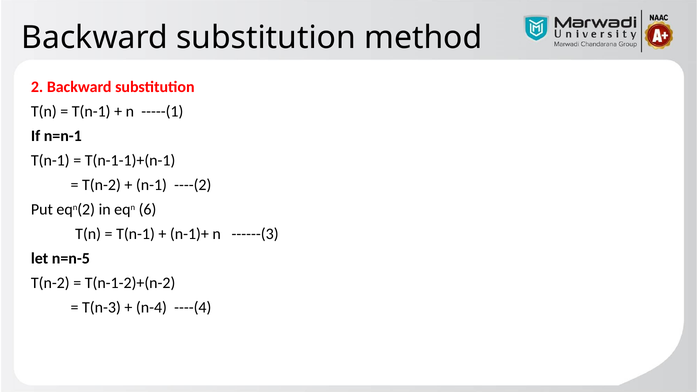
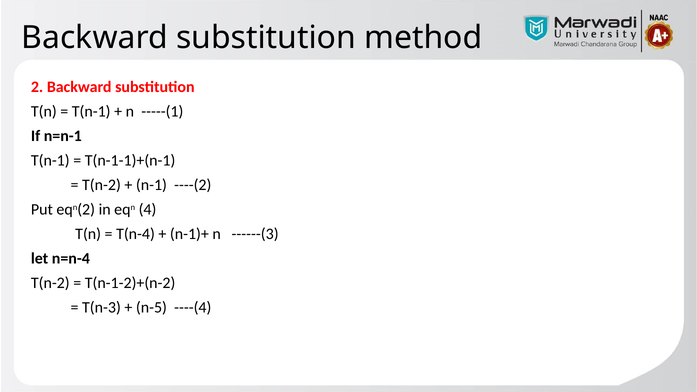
6: 6 -> 4 (148, 209)
T(n-1: T(n-1 -> T(n-4 (135, 234)
n=n-5: n=n-5 -> n=n-4 (71, 258)
n-4: n-4 -> n-5 (151, 308)
